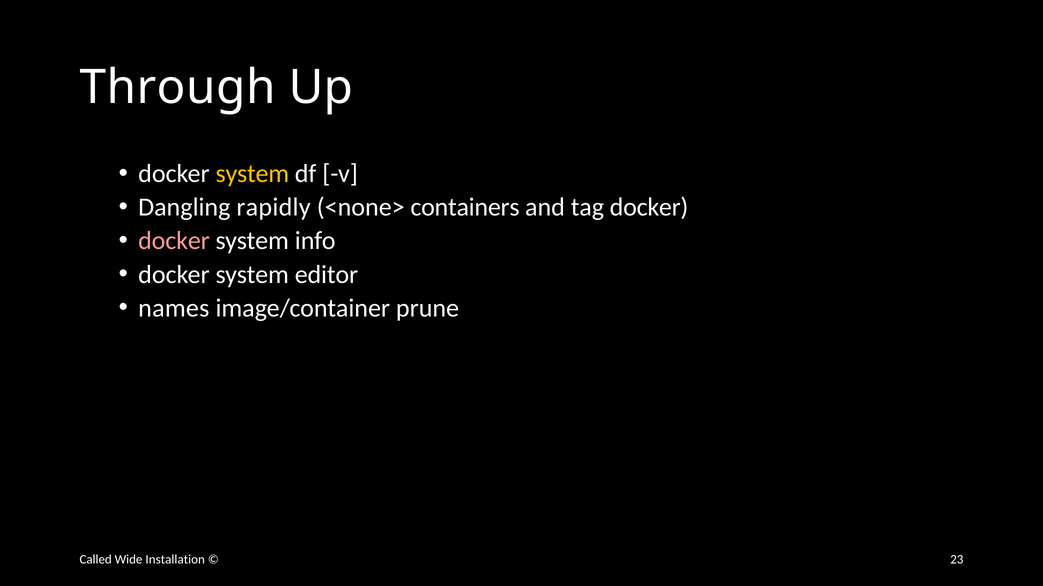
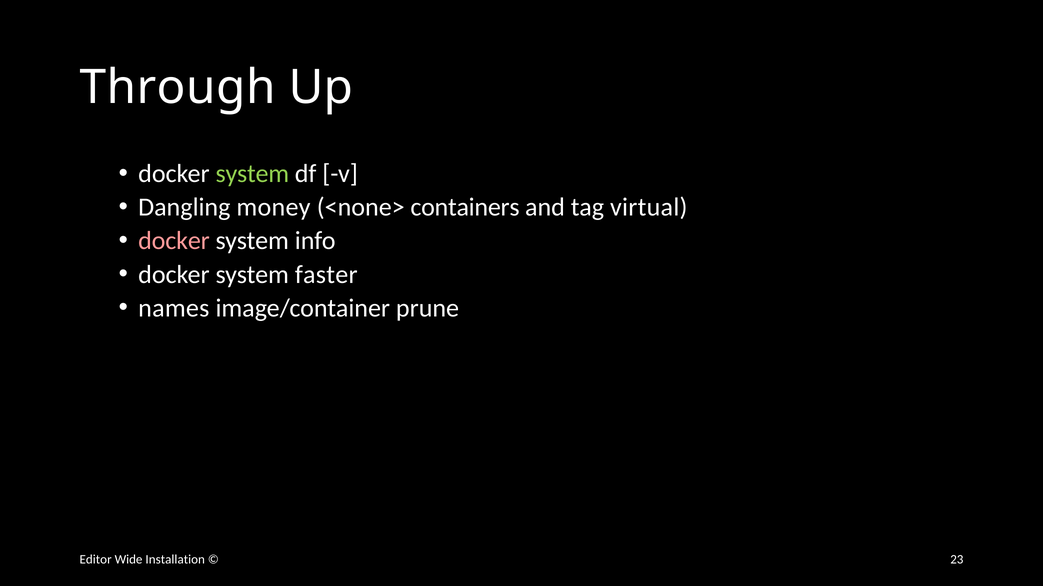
system colour: yellow -> light green (252, 174)
rapidly: rapidly -> money (274, 208)
tag docker: docker -> virtual (649, 208)
editor: editor -> faster (326, 275)
Called: Called -> Editor (96, 560)
